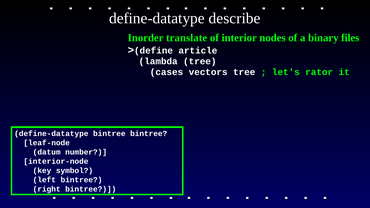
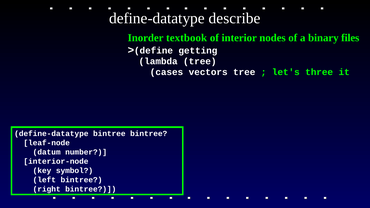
translate: translate -> textbook (187, 38)
article: article -> getting (198, 51)
rator: rator -> three (319, 72)
